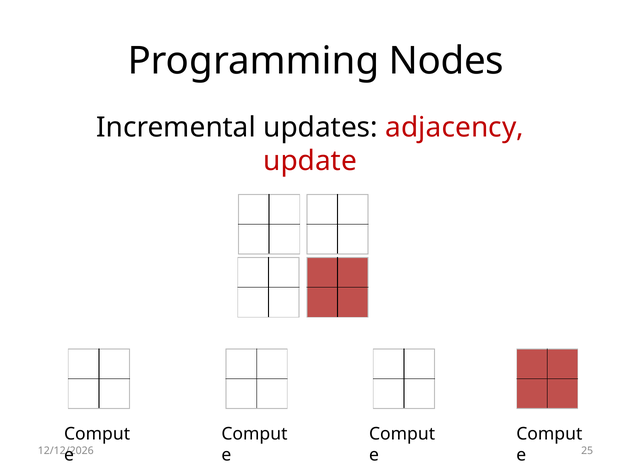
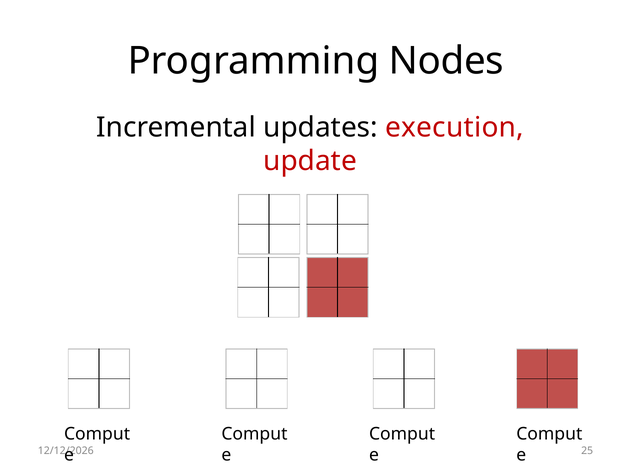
adjacency: adjacency -> execution (455, 128)
